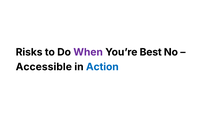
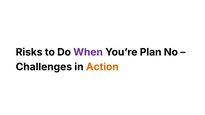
Best: Best -> Plan (151, 52)
Accessible: Accessible -> Challenges (44, 67)
Action colour: blue -> orange (102, 67)
